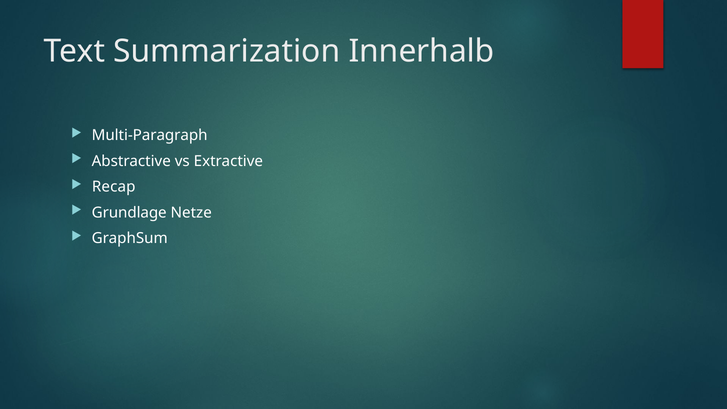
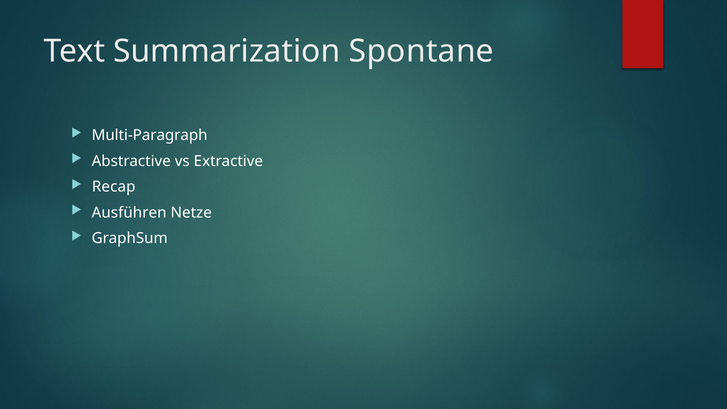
Innerhalb: Innerhalb -> Spontane (421, 51)
Grundlage: Grundlage -> Ausführen (129, 213)
